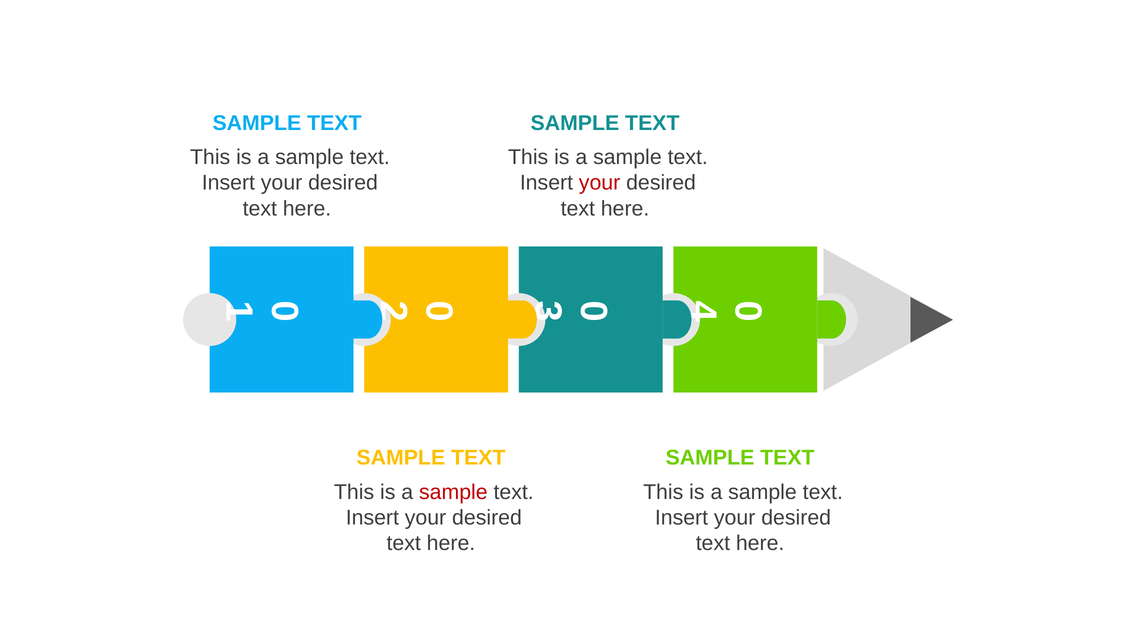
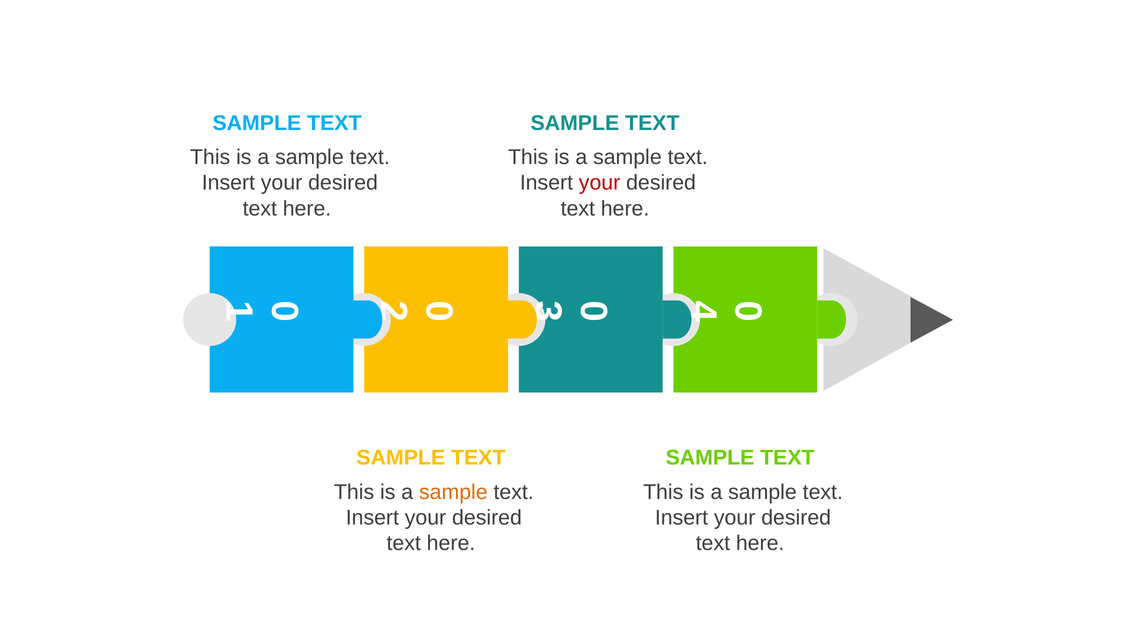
sample colour: red -> orange (453, 492)
